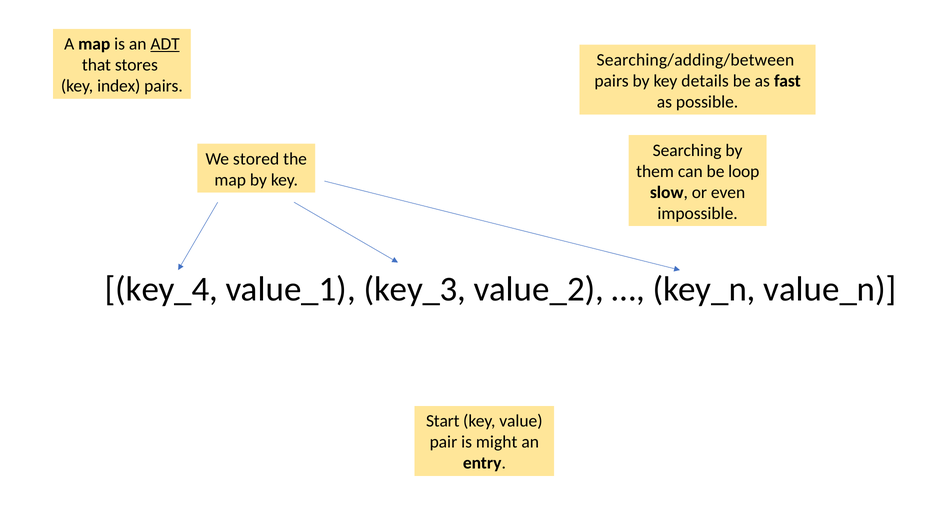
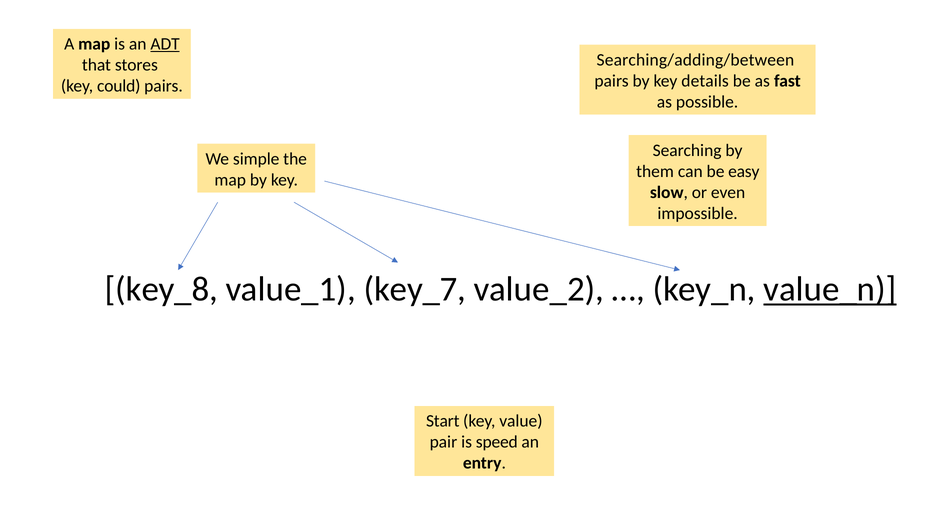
index: index -> could (119, 86)
stored: stored -> simple (256, 159)
loop: loop -> easy (744, 171)
key_4: key_4 -> key_8 (161, 289)
key_3: key_3 -> key_7 (415, 289)
value_n underline: none -> present (830, 289)
might: might -> speed (497, 442)
